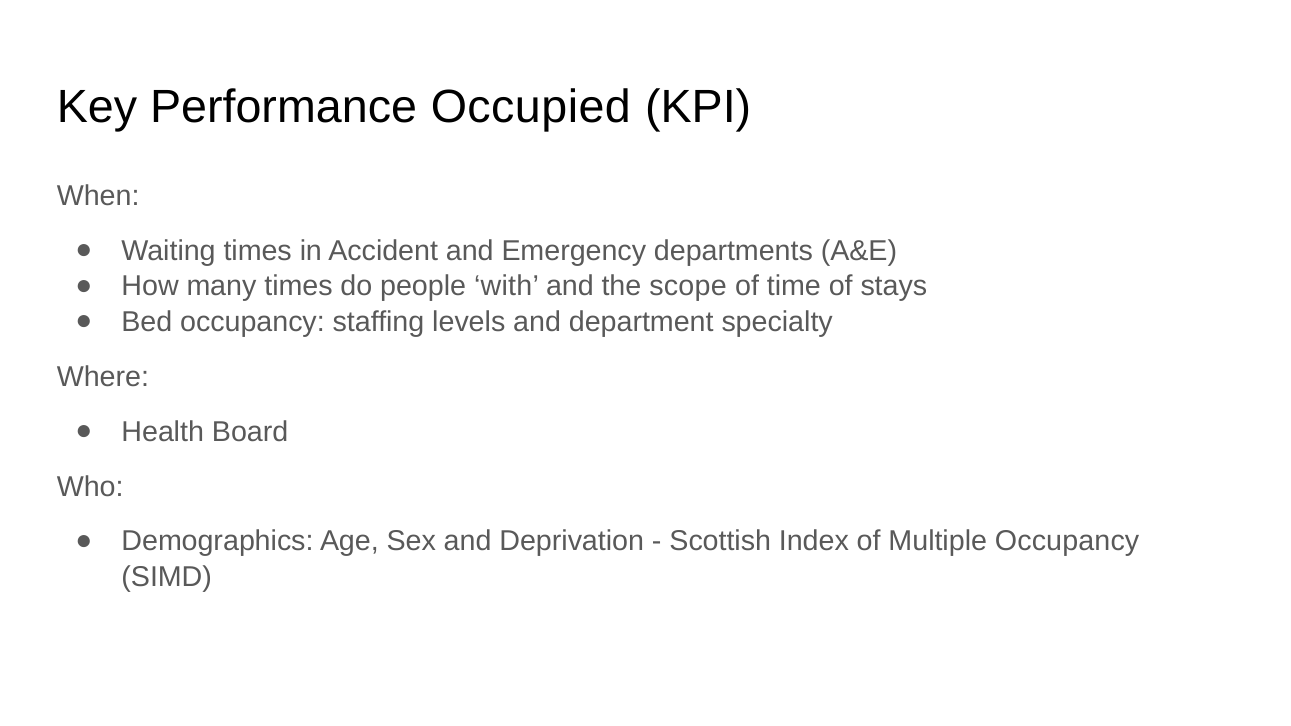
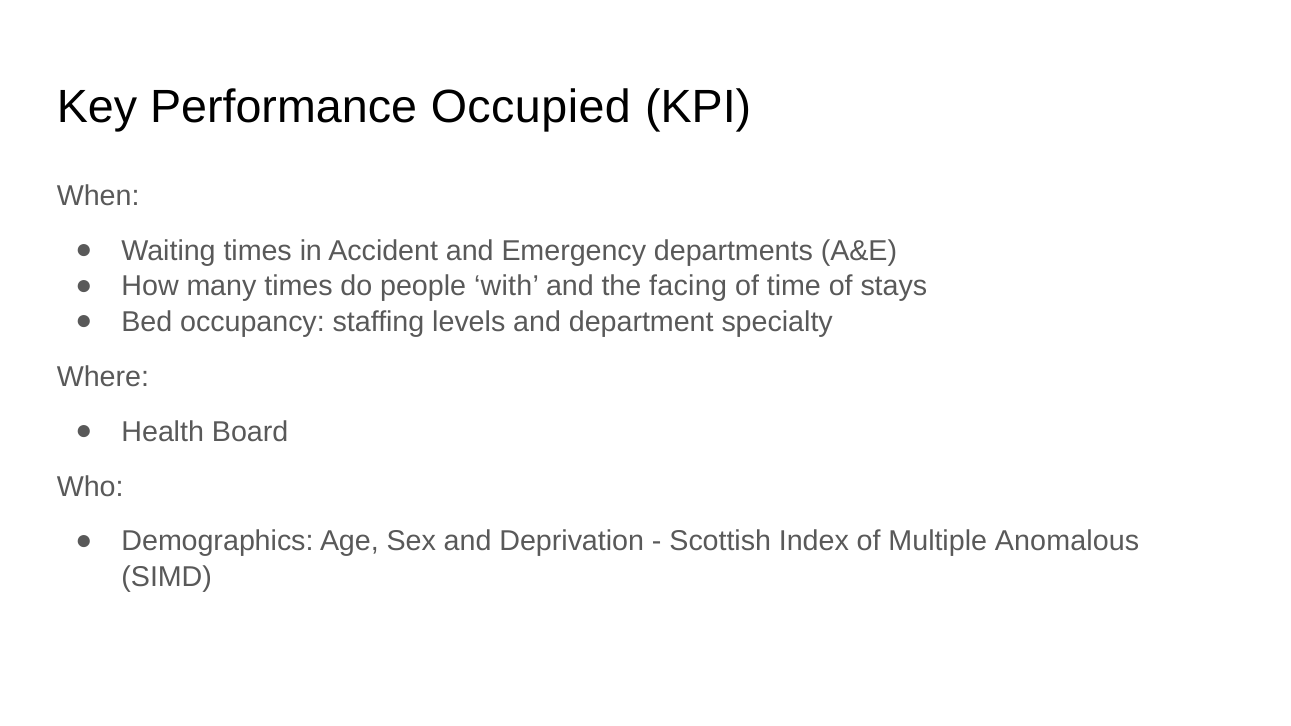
scope: scope -> facing (688, 286)
Multiple Occupancy: Occupancy -> Anomalous (1067, 542)
